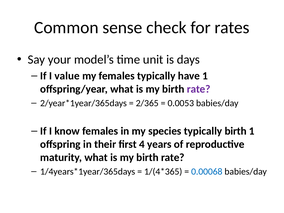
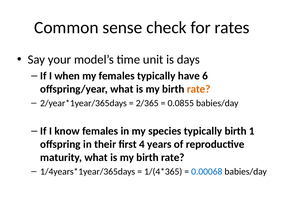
value: value -> when (67, 76)
have 1: 1 -> 6 (205, 76)
rate colour: purple -> orange (199, 89)
0.0053: 0.0053 -> 0.0855 (181, 103)
